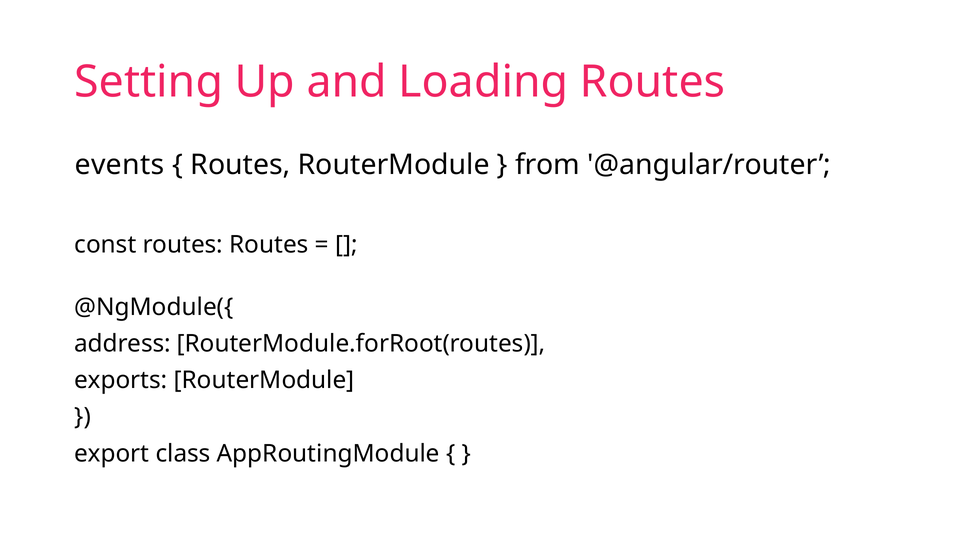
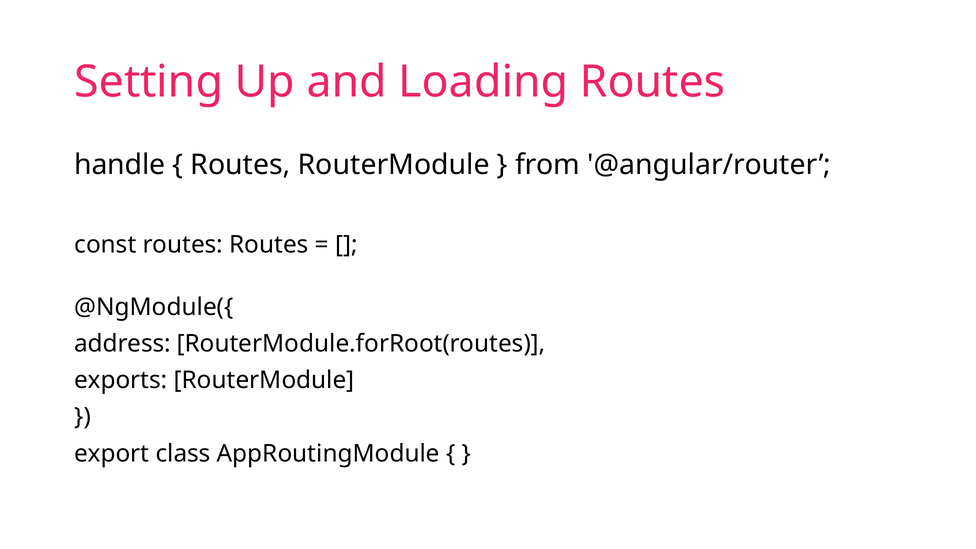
events: events -> handle (120, 165)
